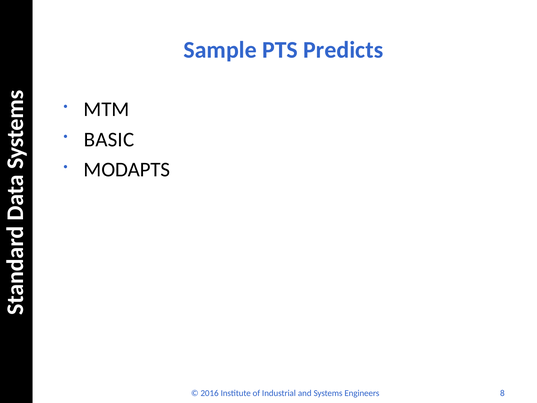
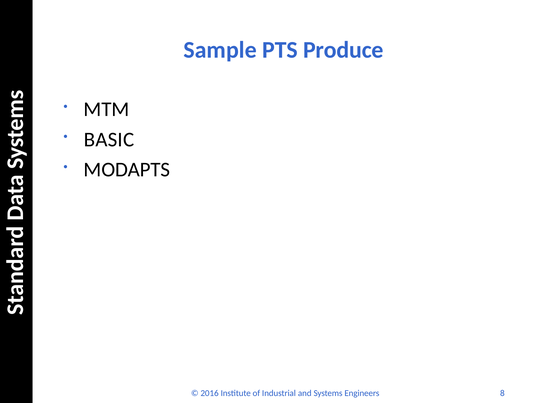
Predicts: Predicts -> Produce (343, 50)
